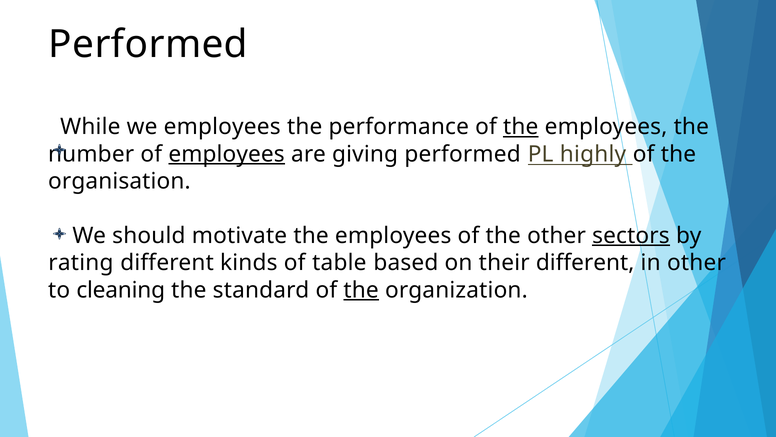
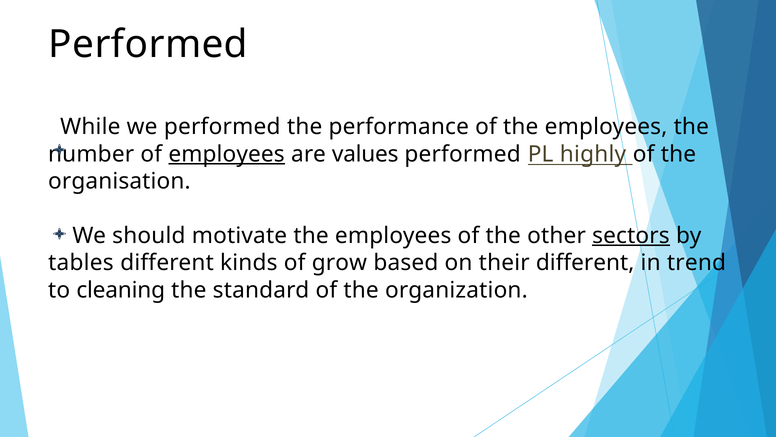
we employees: employees -> performed (222, 127)
the underline: present -> none (521, 127)
giving: giving -> values (365, 154)
rating: rating -> tables (81, 263)
table: table -> grow (339, 263)
in other: other -> trend (696, 263)
the underline: present -> none (361, 290)
